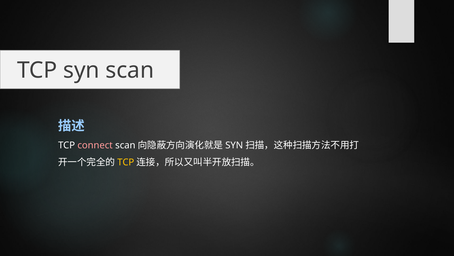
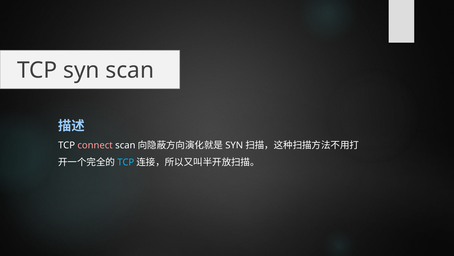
TCP colour: yellow -> light blue (126, 162)
